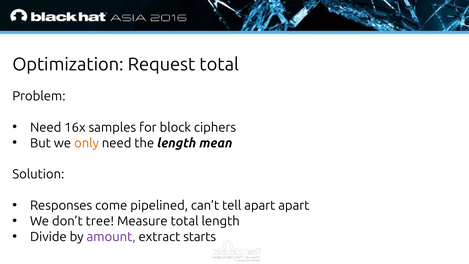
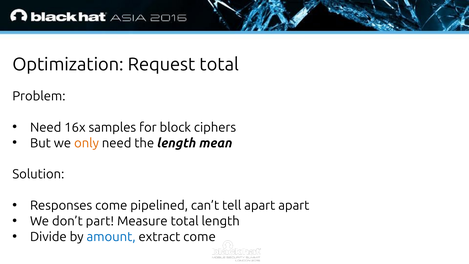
tree: tree -> part (100, 221)
amount colour: purple -> blue (111, 237)
extract starts: starts -> come (200, 237)
